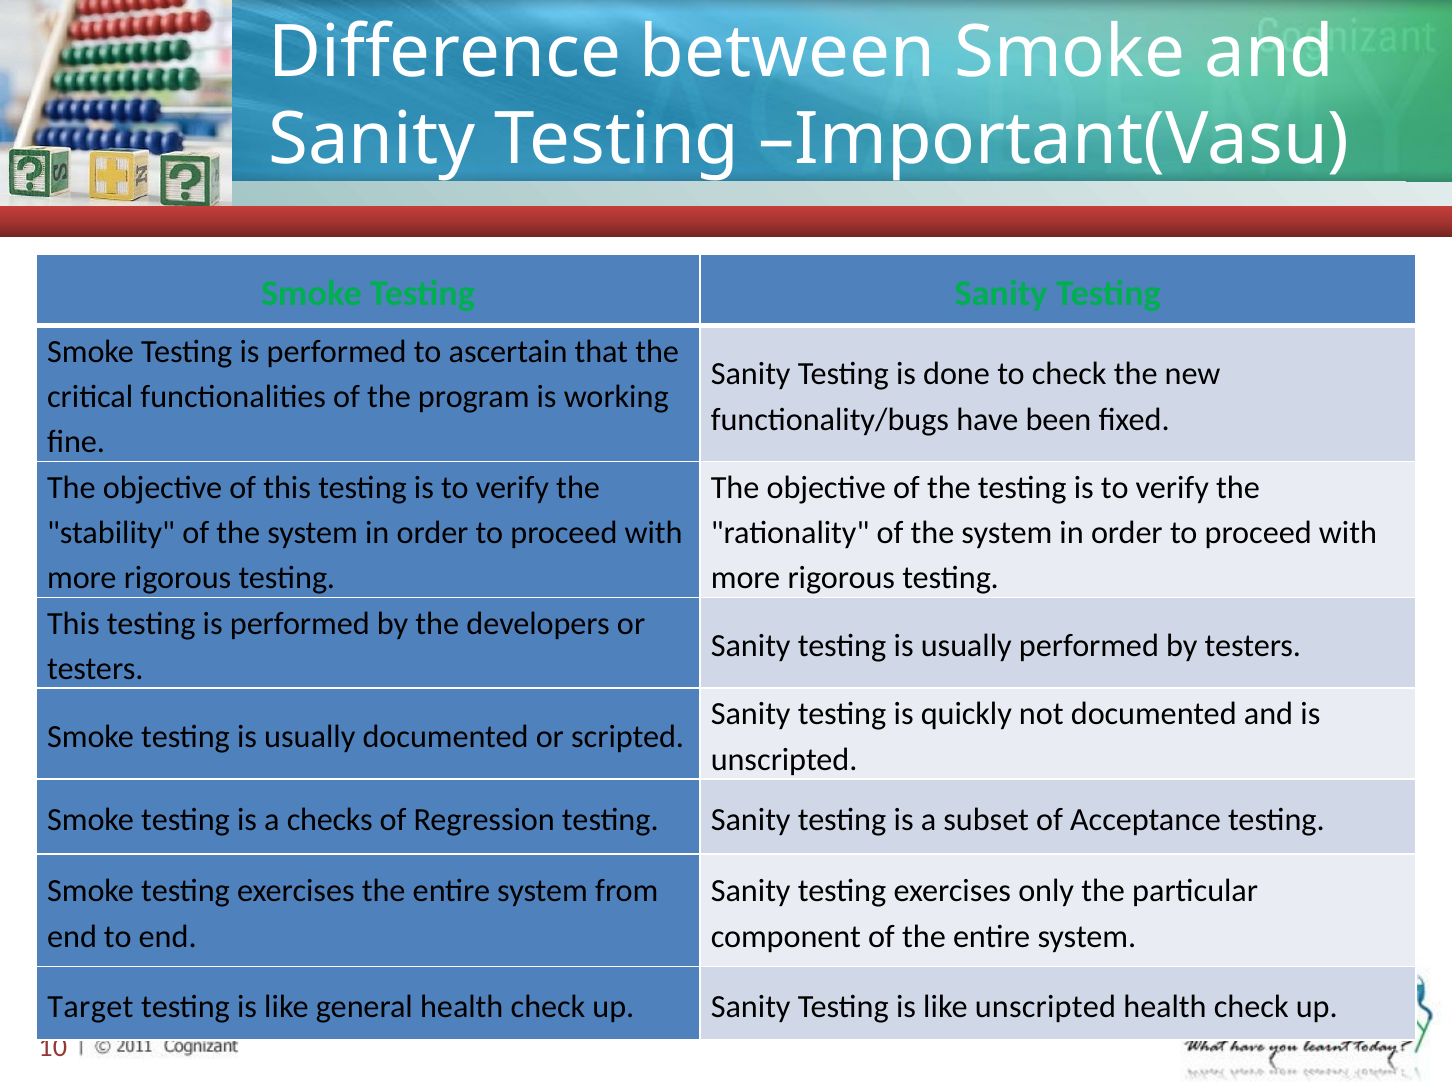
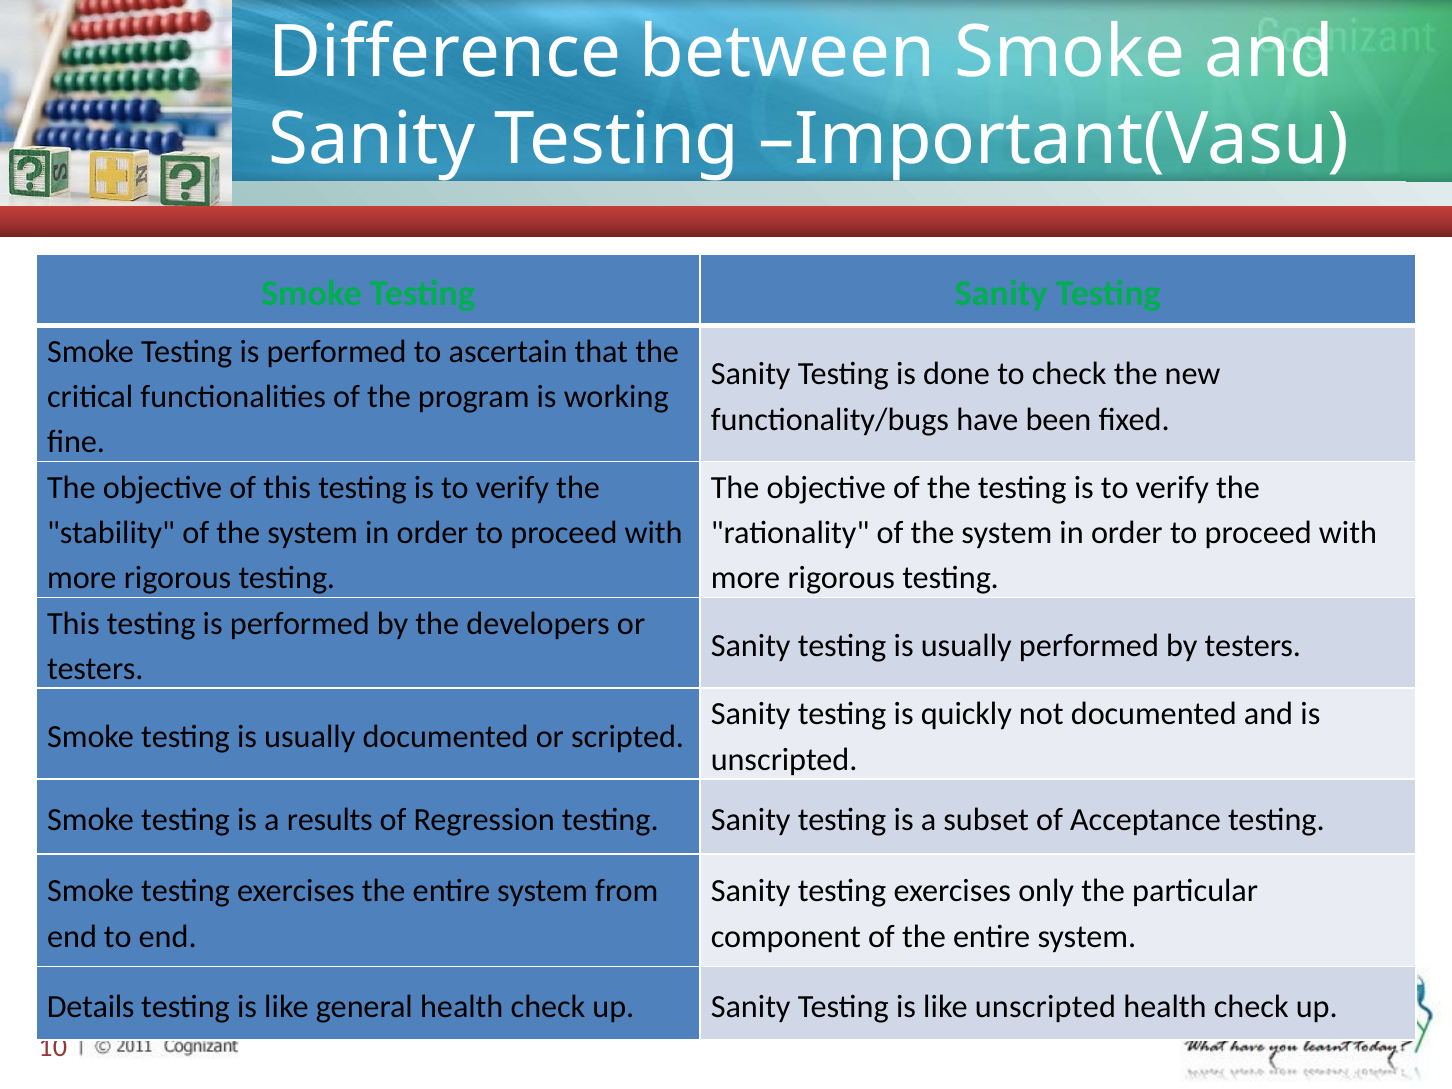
checks: checks -> results (330, 820)
Target: Target -> Details (91, 1007)
